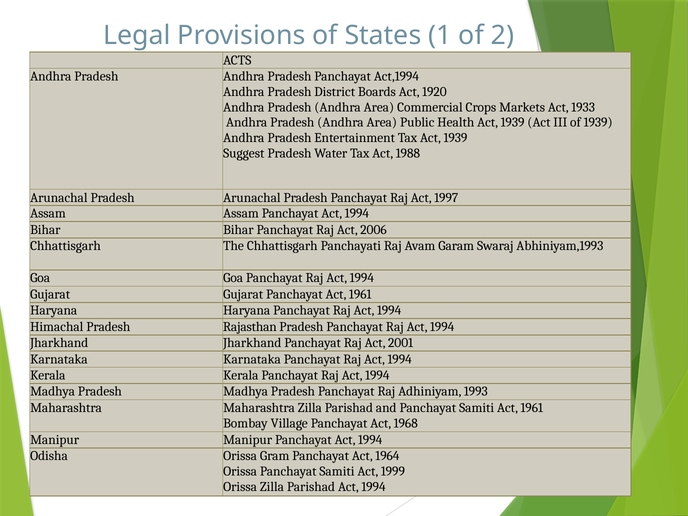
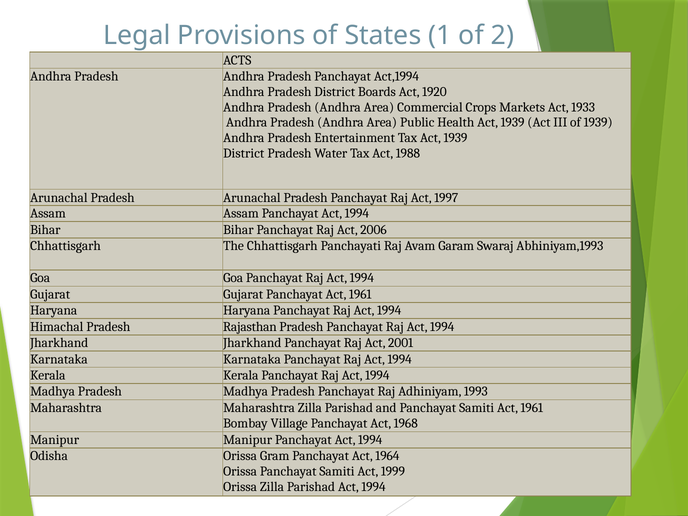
Suggest: Suggest -> District (244, 153)
